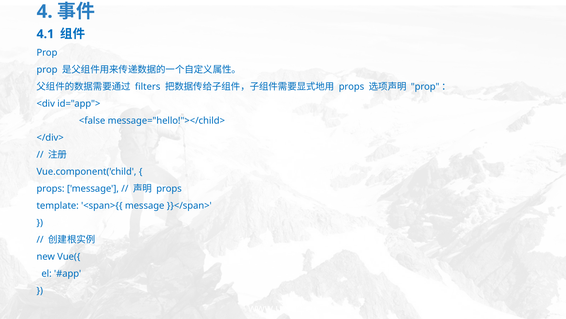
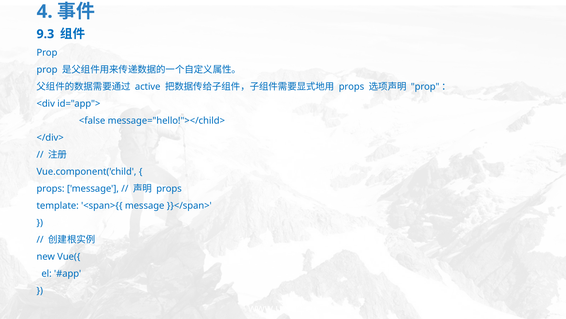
4.1: 4.1 -> 9.3 (45, 34)
filters: filters -> active (148, 86)
